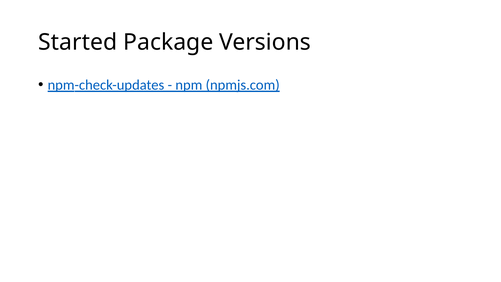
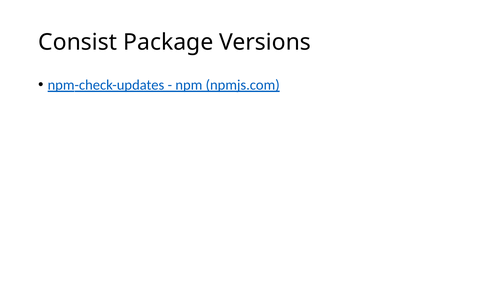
Started: Started -> Consist (78, 42)
